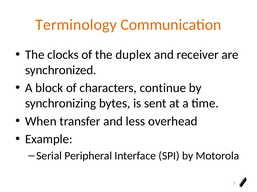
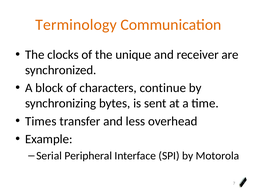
duplex: duplex -> unique (133, 55)
When: When -> Times (41, 122)
